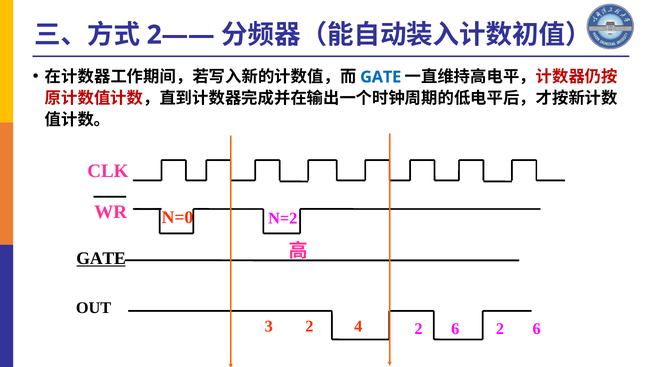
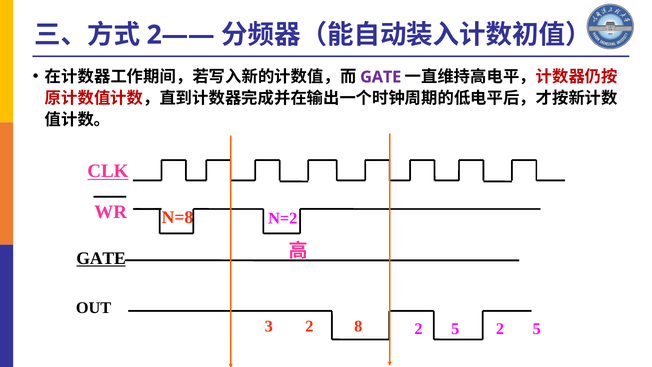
GATE colour: blue -> purple (381, 77)
CLK underline: none -> present (108, 171)
N=0: N=0 -> N=8 (177, 217)
4: 4 -> 8 (358, 326)
6: 6 -> 5 (455, 329)
6: 6 -> 5 (537, 329)
